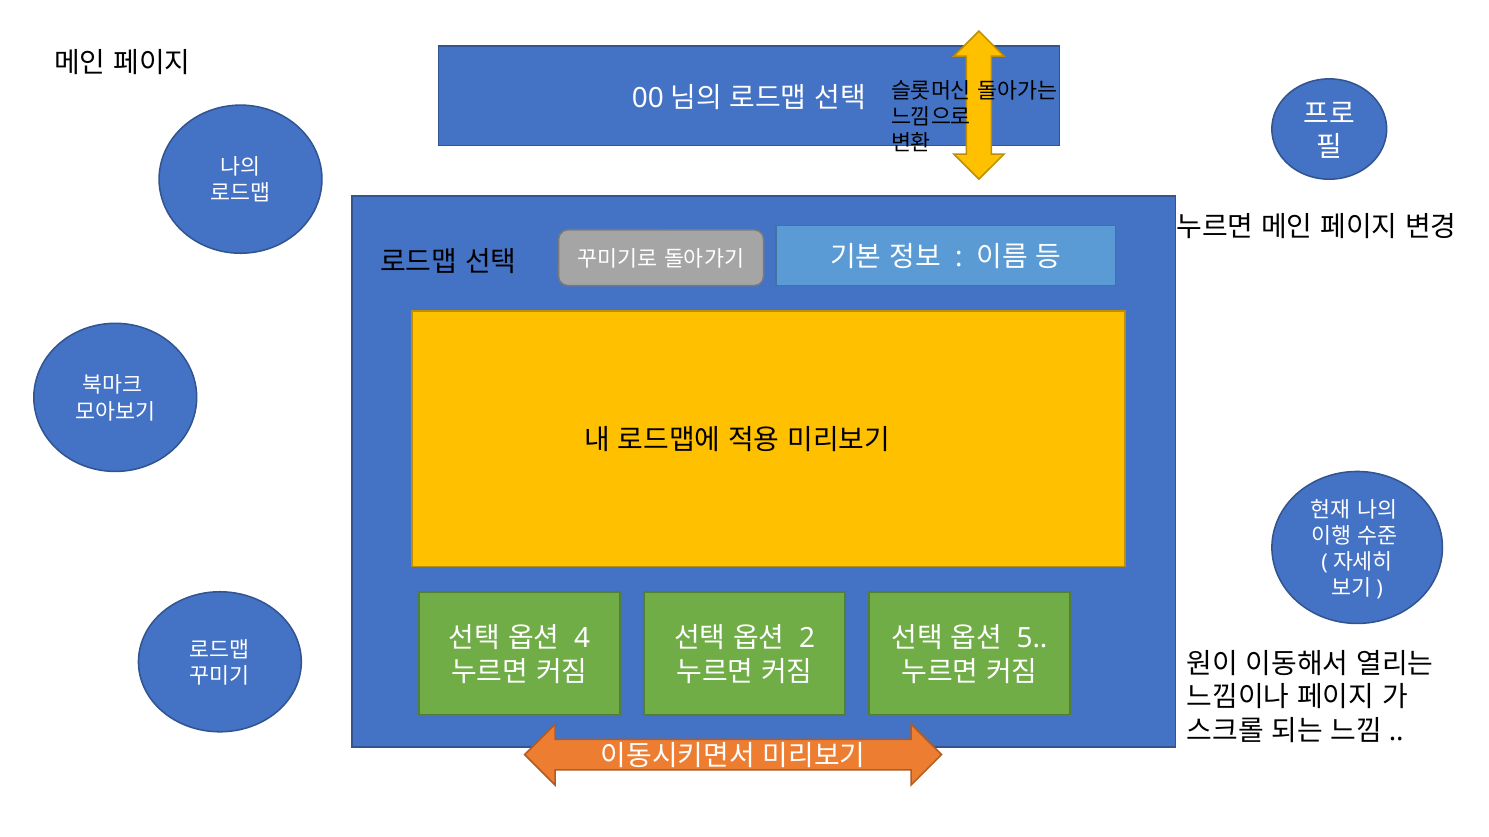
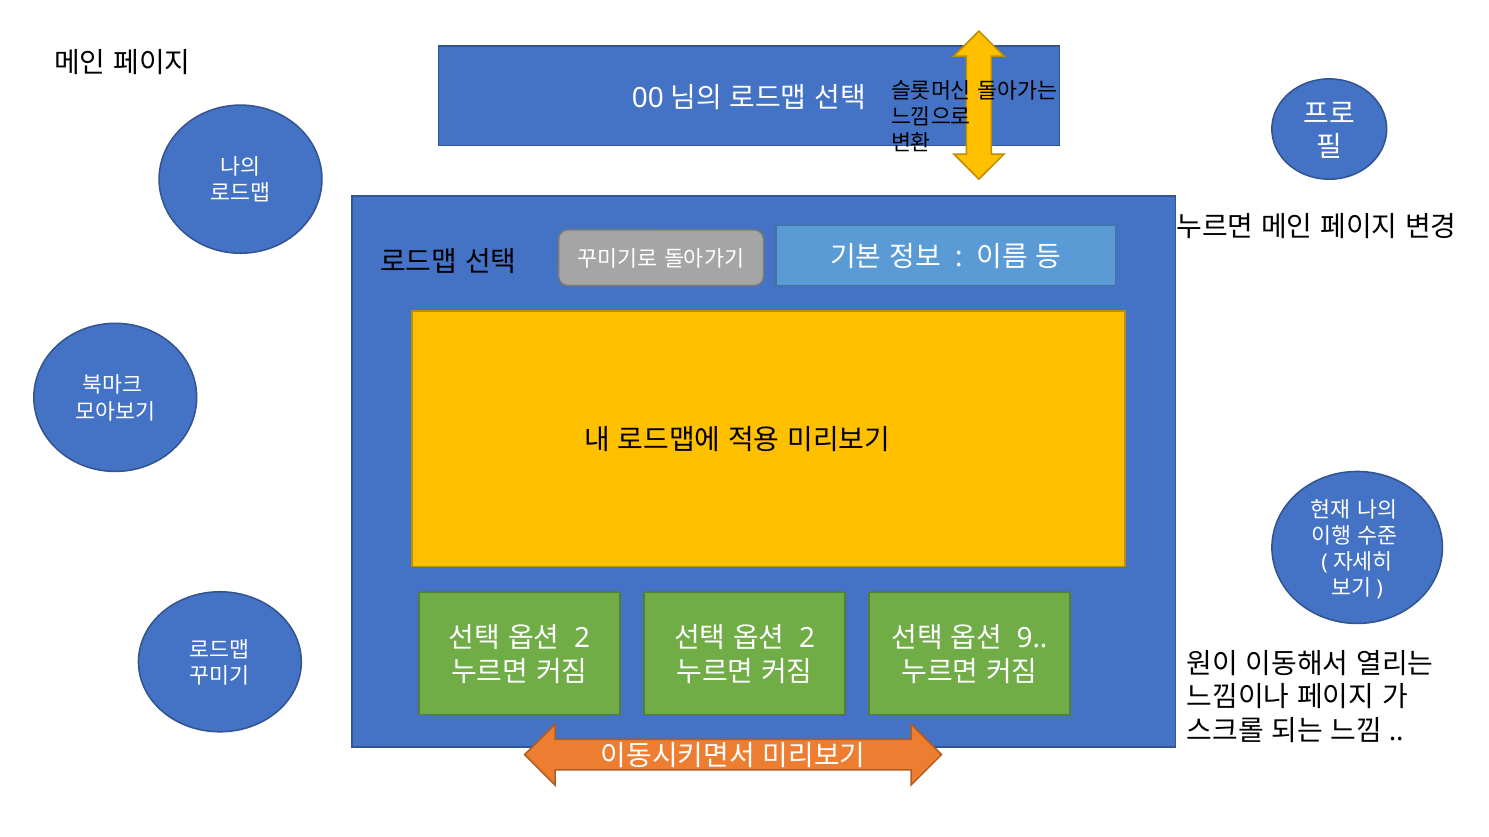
4: 4 -> 2 (582, 639)
5: 5 -> 9 (1032, 639)
